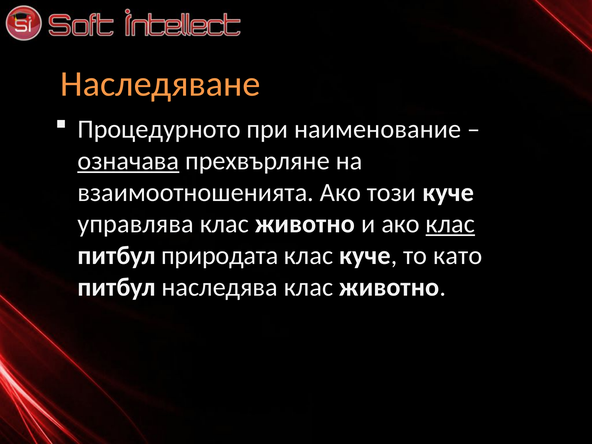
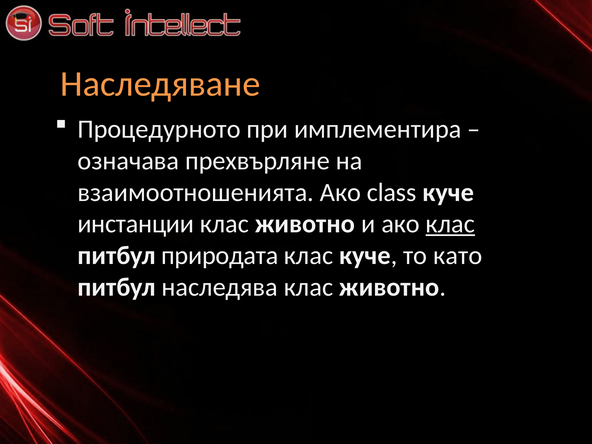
наименование: наименование -> имплементира (378, 129)
означава underline: present -> none (128, 161)
този: този -> class (392, 192)
управлява: управлява -> инстанции (136, 224)
